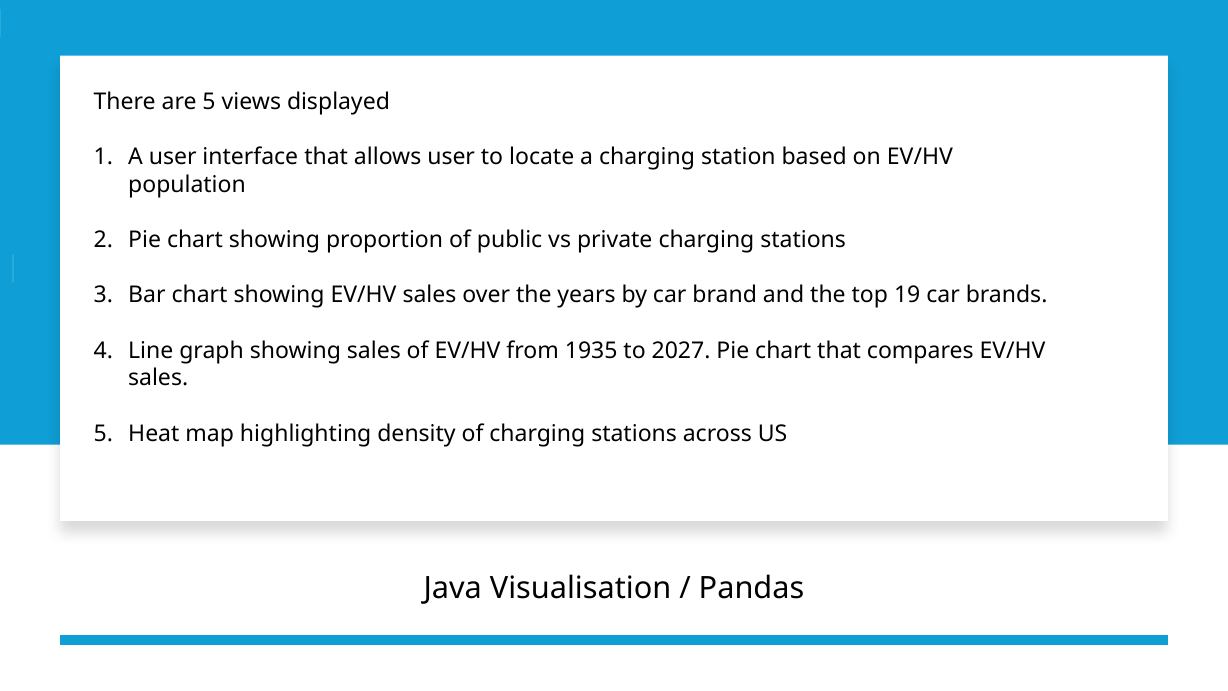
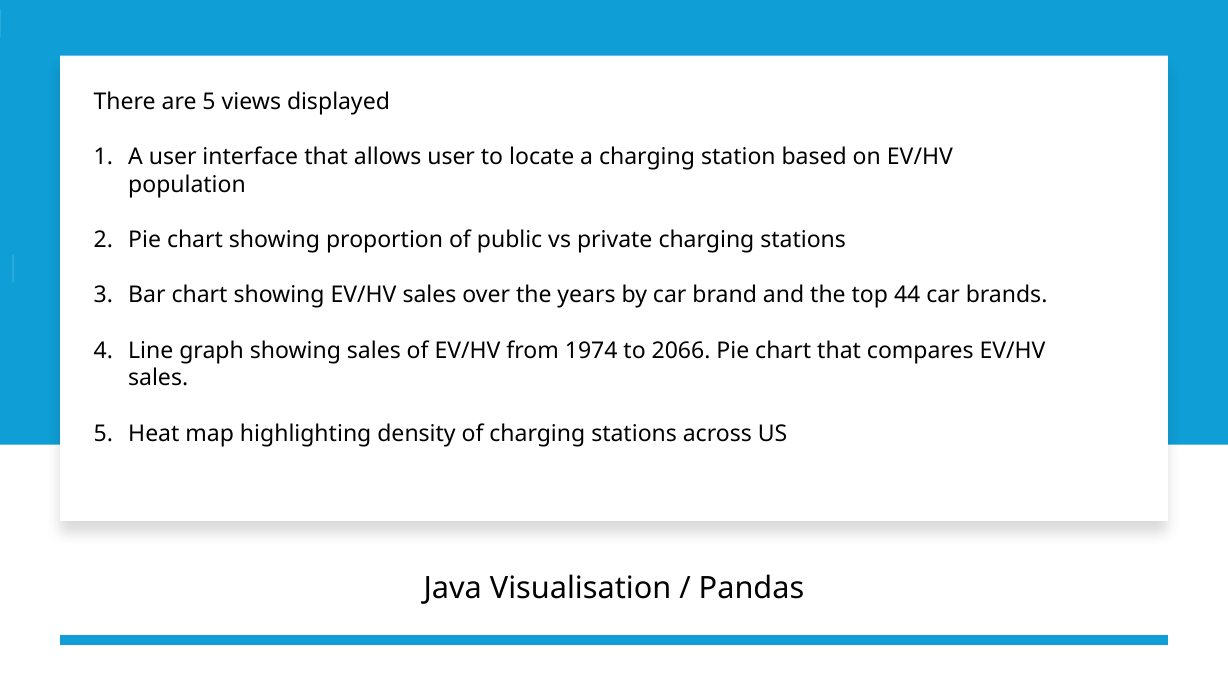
19: 19 -> 44 (907, 295)
1935: 1935 -> 1974 (591, 350)
2027: 2027 -> 2066 (681, 350)
